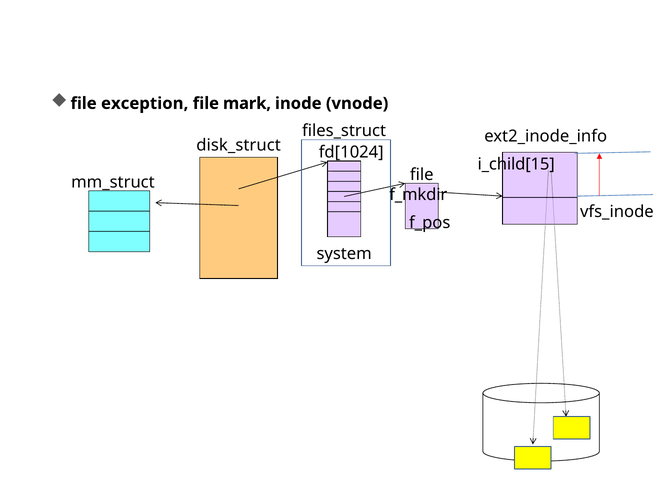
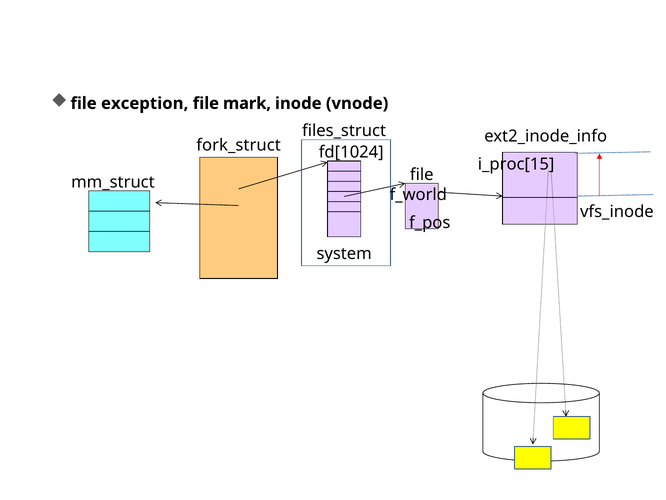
disk_struct: disk_struct -> fork_struct (239, 145)
i_child[15: i_child[15 -> i_proc[15 (516, 164)
f_mkdir: f_mkdir -> f_world (418, 195)
